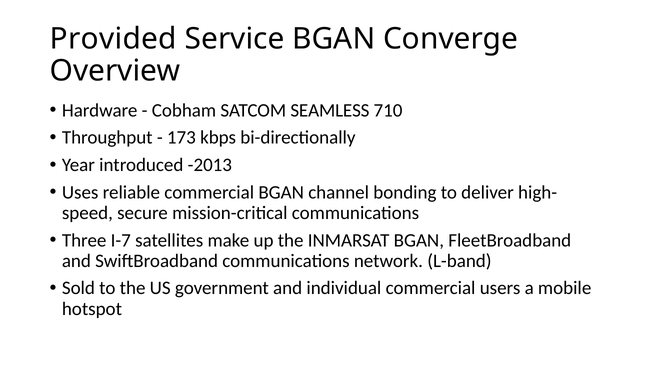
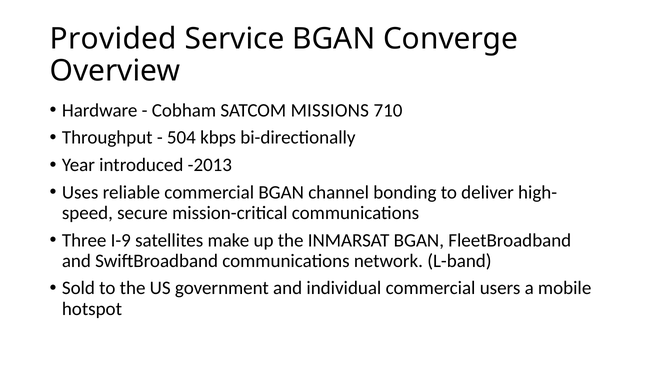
SEAMLESS: SEAMLESS -> MISSIONS (330, 110)
173: 173 -> 504 (181, 138)
I-7: I-7 -> I-9 (121, 240)
